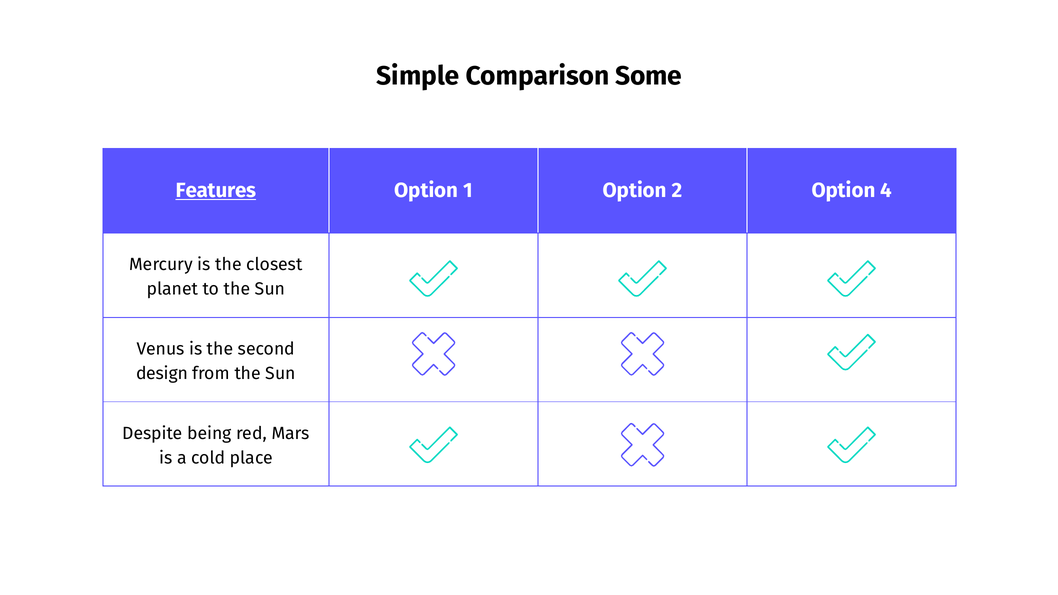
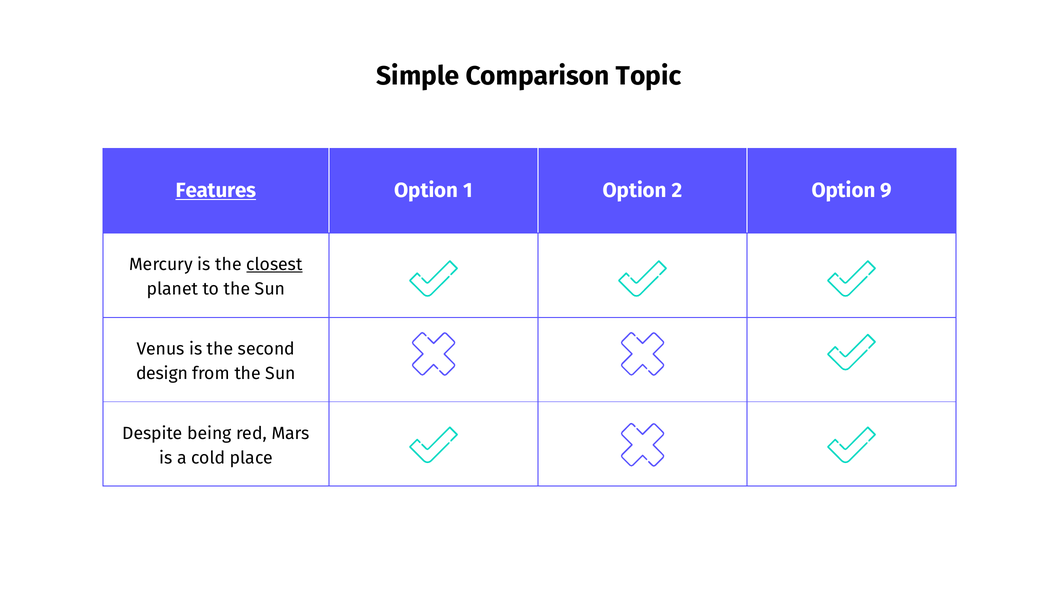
Some: Some -> Topic (649, 76)
4: 4 -> 9 (886, 191)
closest underline: none -> present (274, 265)
